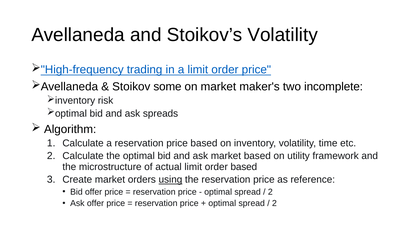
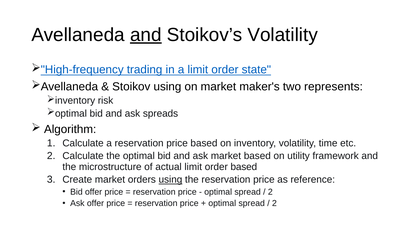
and underline: none -> present (146, 35)
order price: price -> state (256, 70)
Stoikov some: some -> using (167, 86)
incomplete: incomplete -> represents (333, 86)
